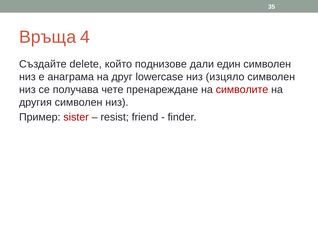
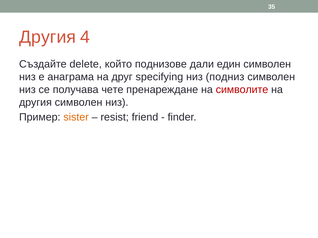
Връща: Връща -> Другия (48, 37)
lowercase: lowercase -> specifying (159, 77)
изцяло: изцяло -> подниз (225, 77)
sister colour: red -> orange (76, 117)
